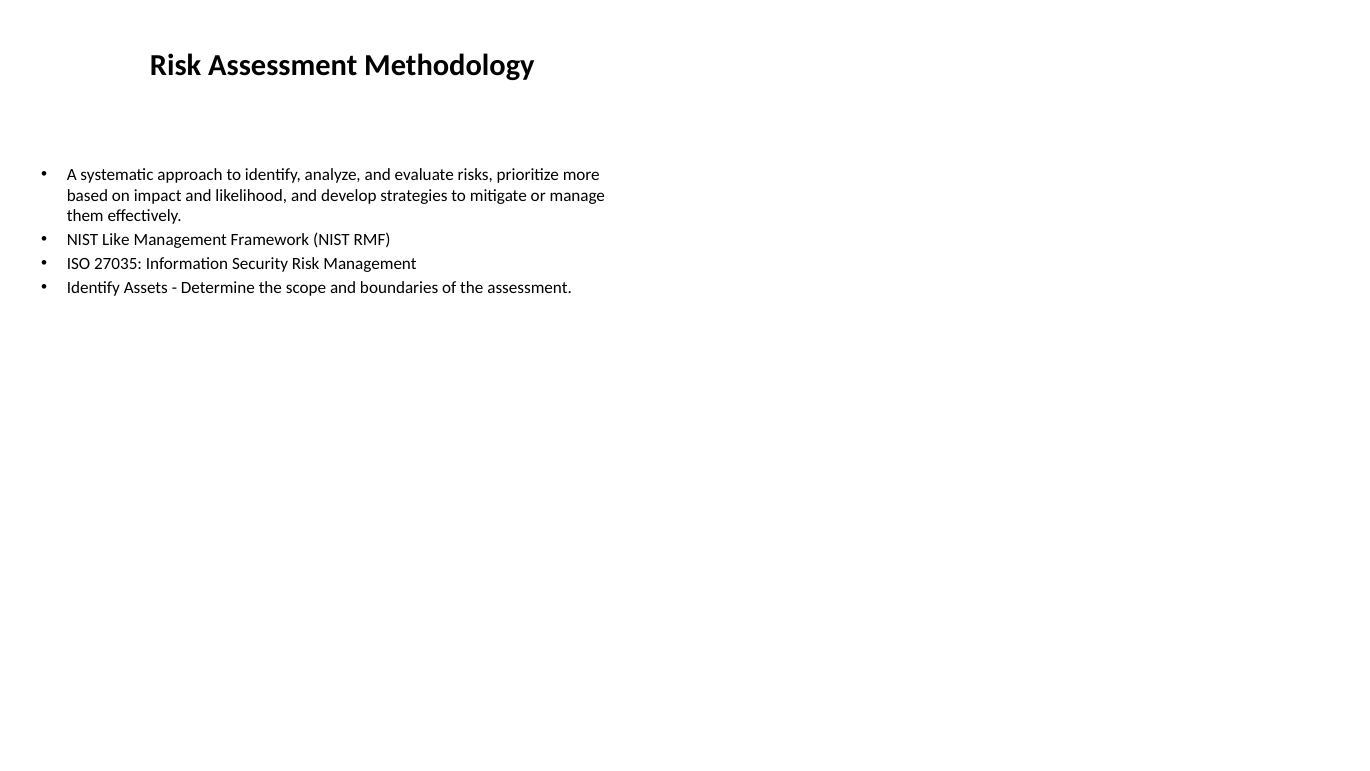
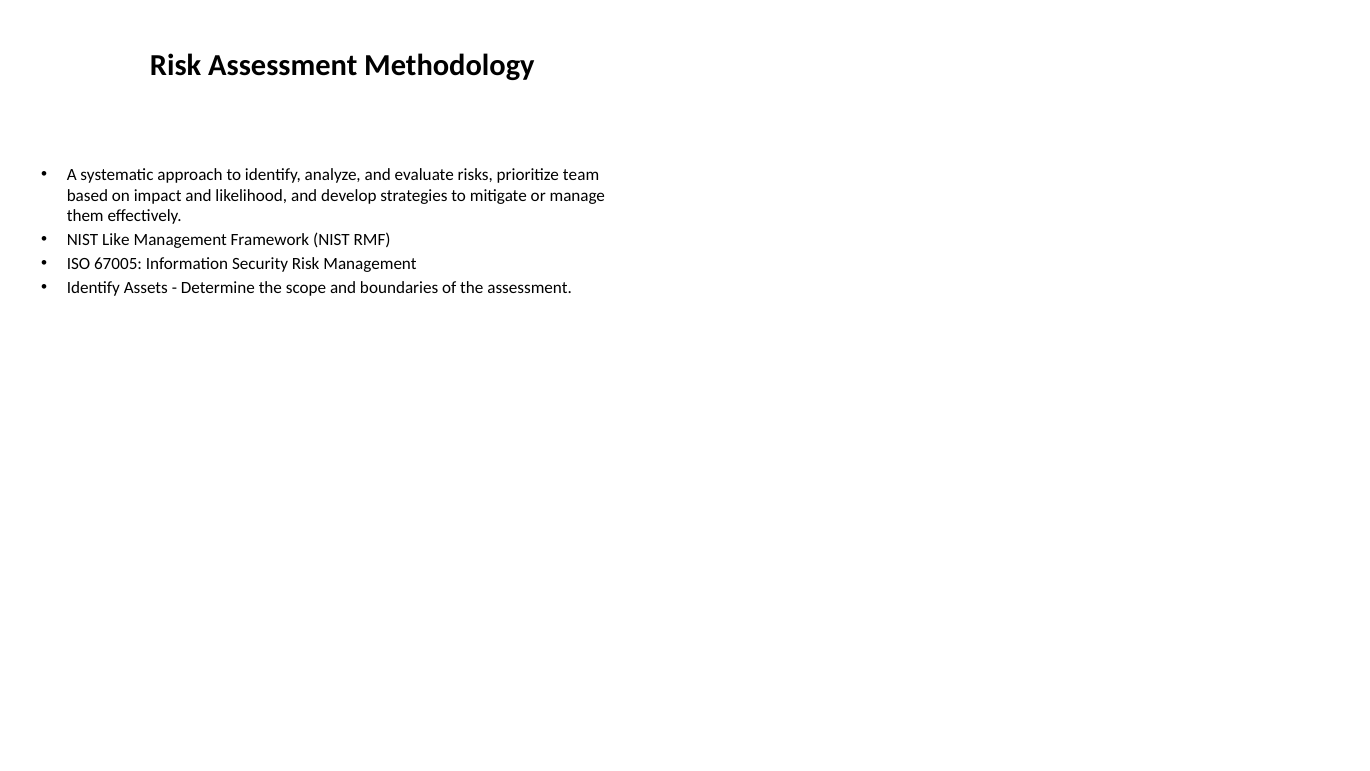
more: more -> team (581, 175)
27035: 27035 -> 67005 (118, 264)
